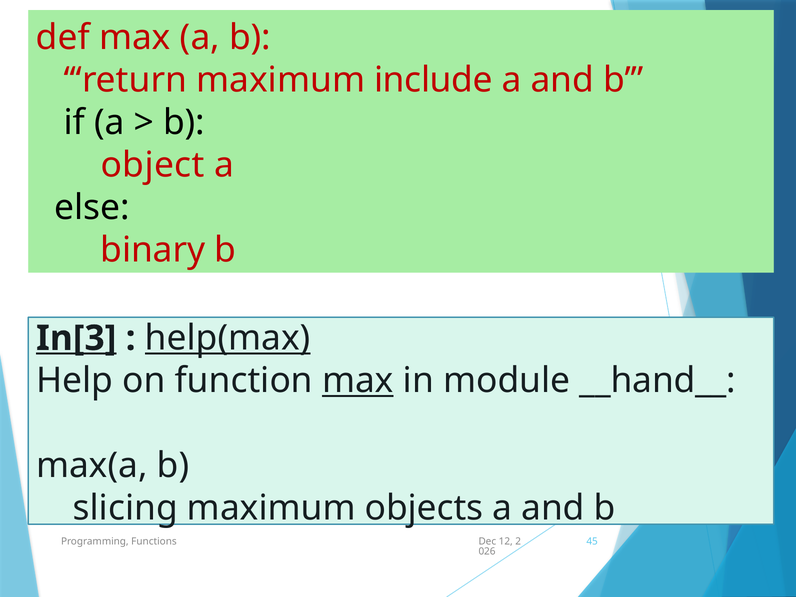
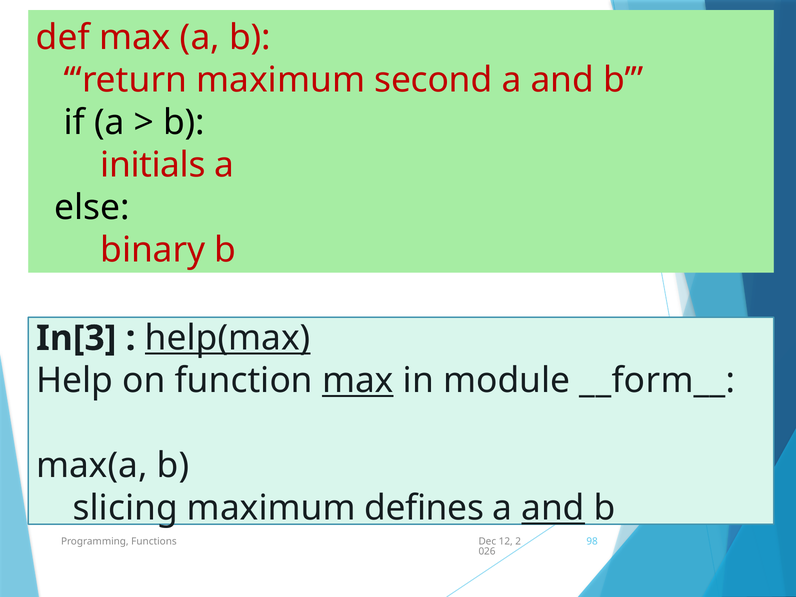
include: include -> second (433, 80)
object: object -> initials (153, 165)
In[3 underline: present -> none (76, 338)
__hand__: __hand__ -> __form__ (657, 381)
objects: objects -> defines (424, 508)
and underline: none -> present (553, 508)
45: 45 -> 98 (592, 542)
